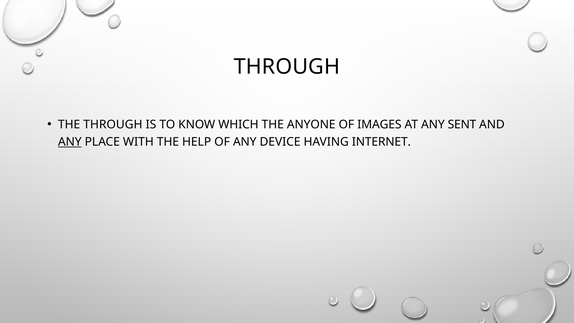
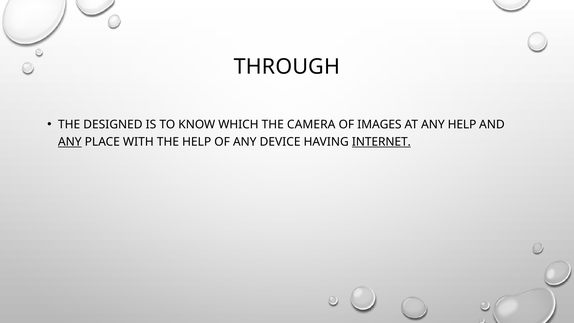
THE THROUGH: THROUGH -> DESIGNED (113, 124)
ANYONE: ANYONE -> CAMERA (311, 124)
ANY SENT: SENT -> HELP (462, 124)
INTERNET underline: none -> present (381, 142)
